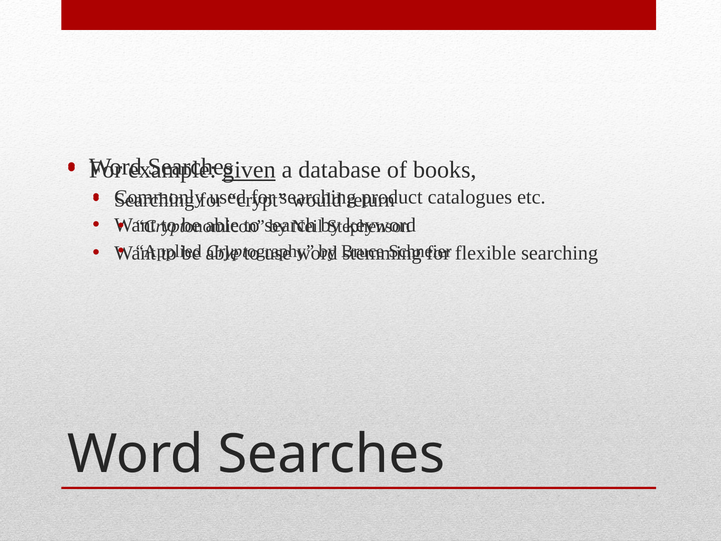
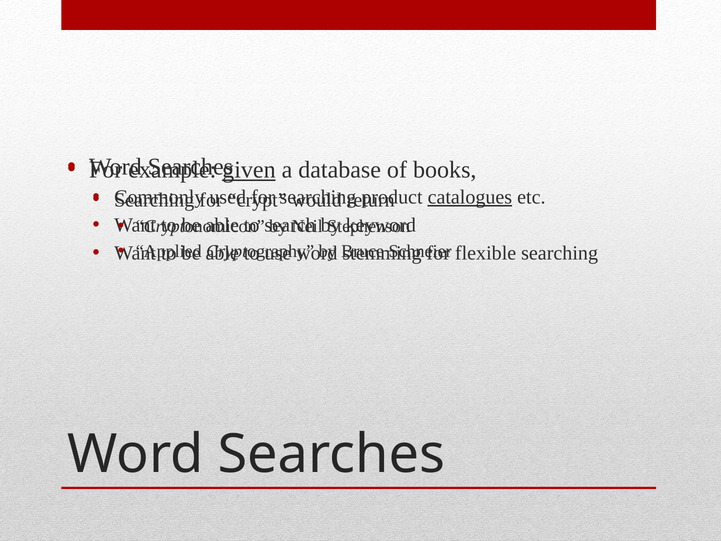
catalogues underline: none -> present (470, 197)
